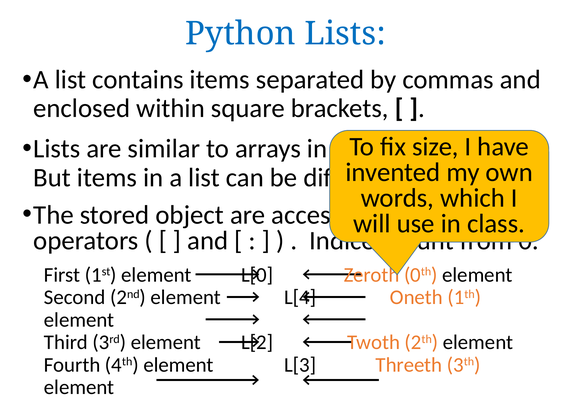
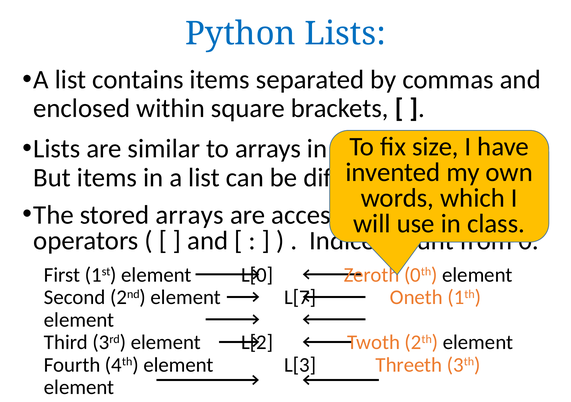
stored object: object -> arrays (190, 215)
L[4: L[4 -> L[7 (300, 298)
